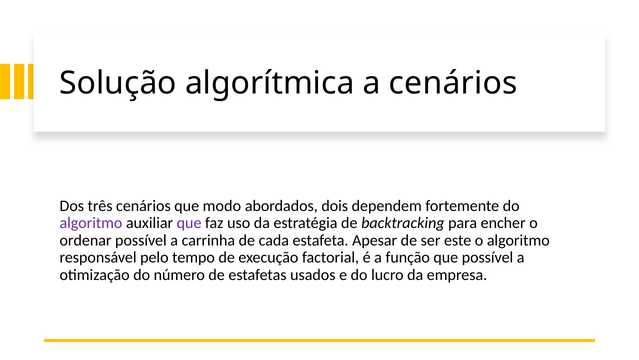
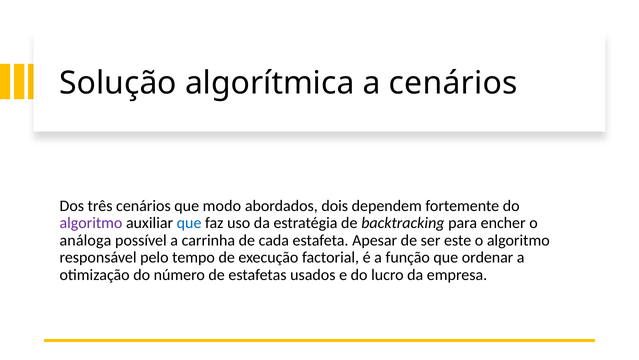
que colour: purple -> blue (189, 223)
ordenar: ordenar -> análoga (85, 240)
que possível: possível -> ordenar (488, 257)
